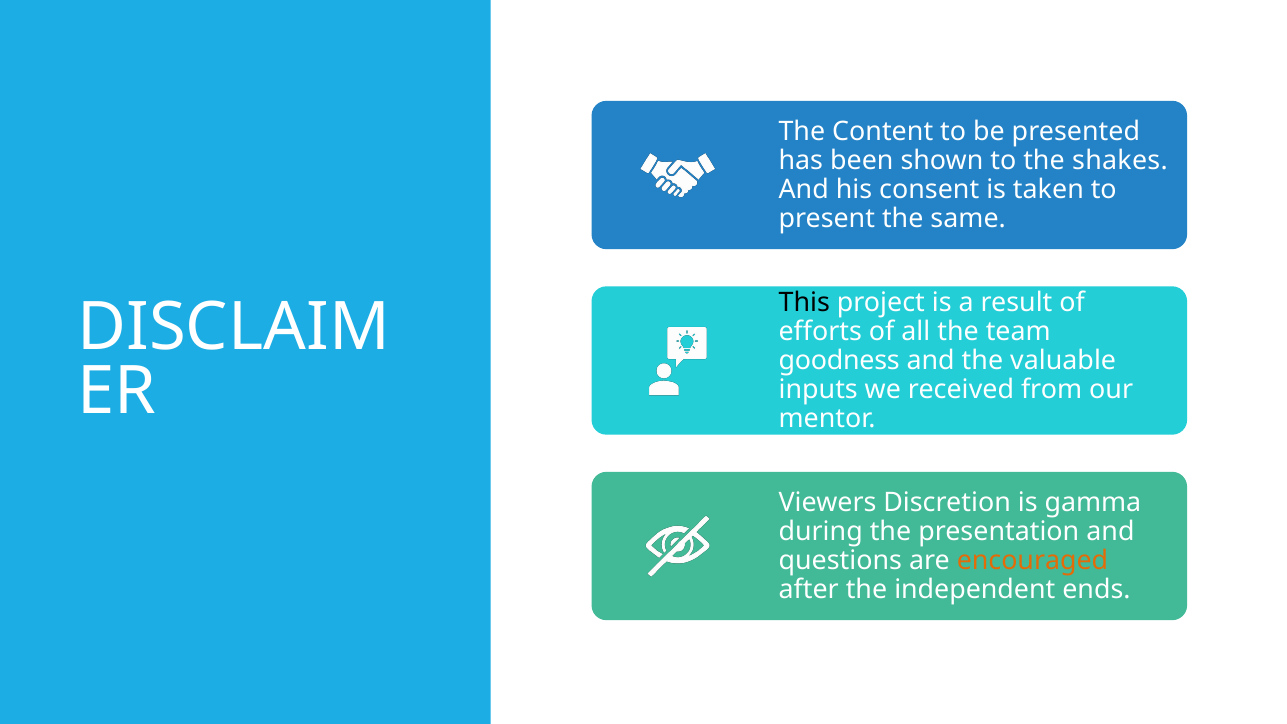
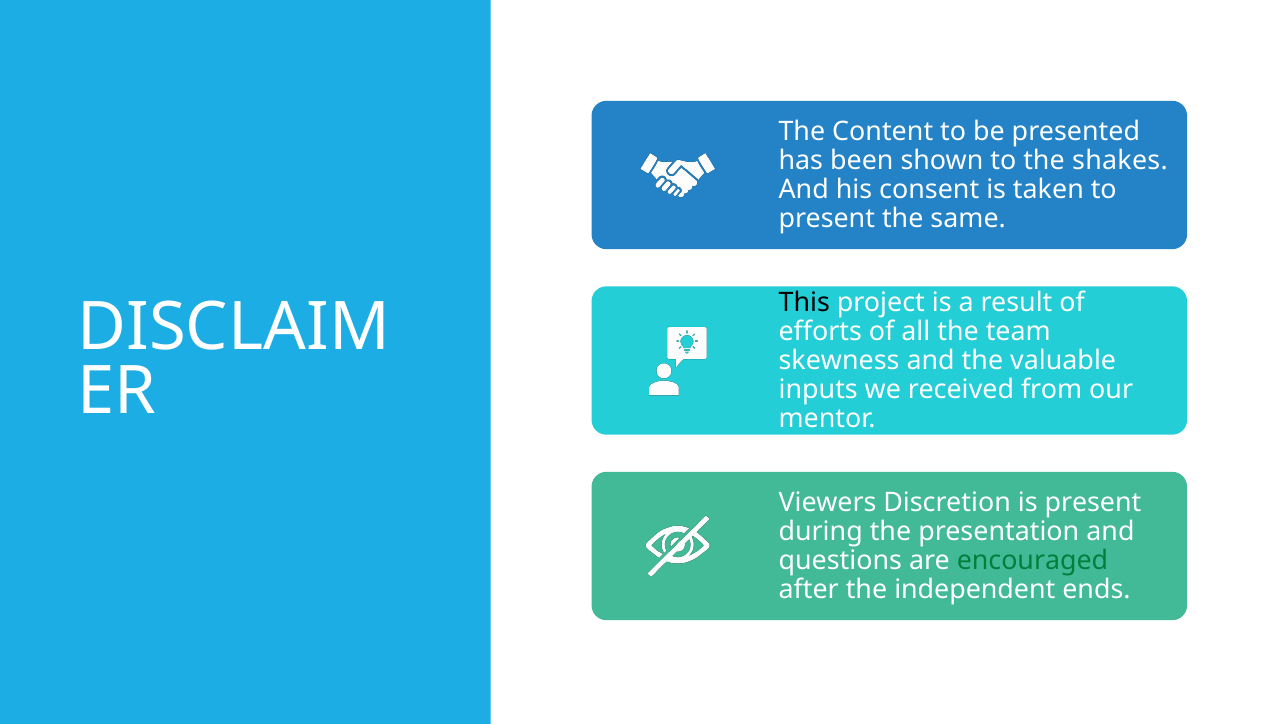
goodness: goodness -> skewness (839, 360)
is gamma: gamma -> present (1093, 502)
encouraged colour: orange -> green (1032, 560)
